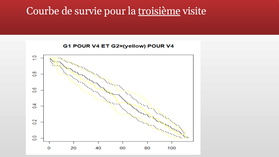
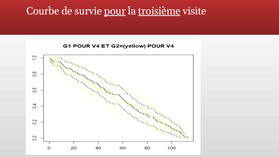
pour underline: none -> present (115, 11)
